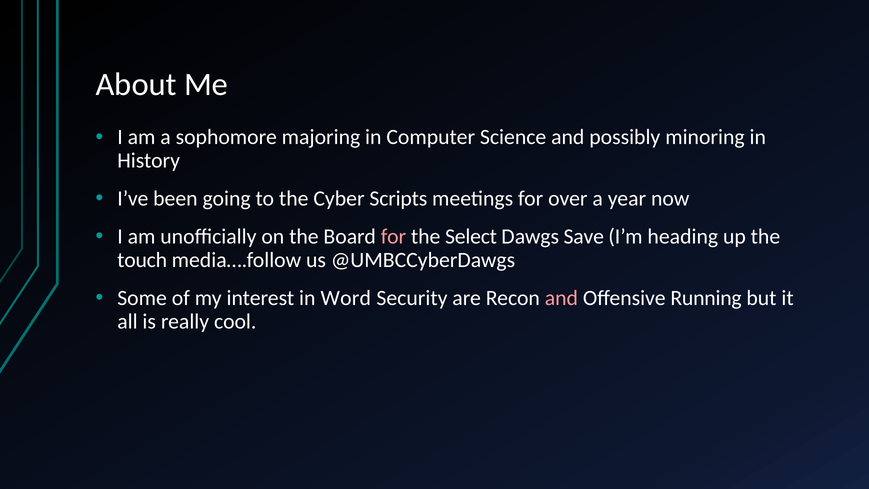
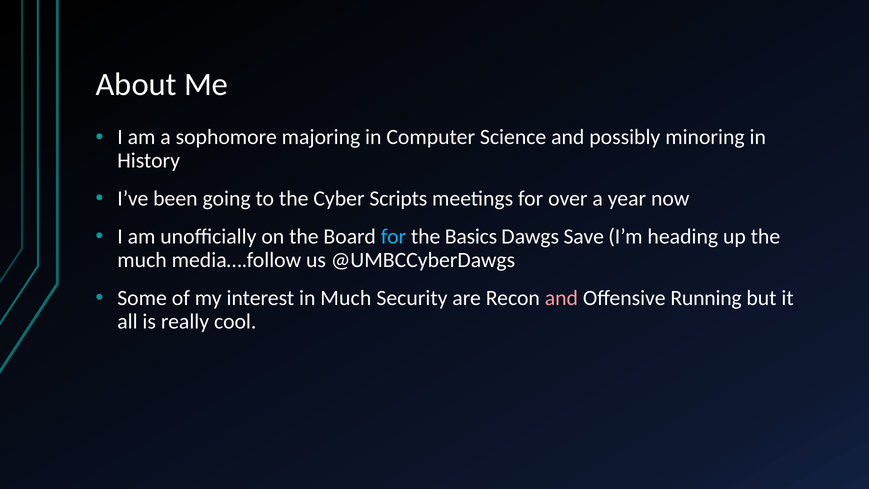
for colour: pink -> light blue (393, 237)
Select: Select -> Basics (471, 237)
touch: touch -> much (142, 260)
in Word: Word -> Much (346, 298)
